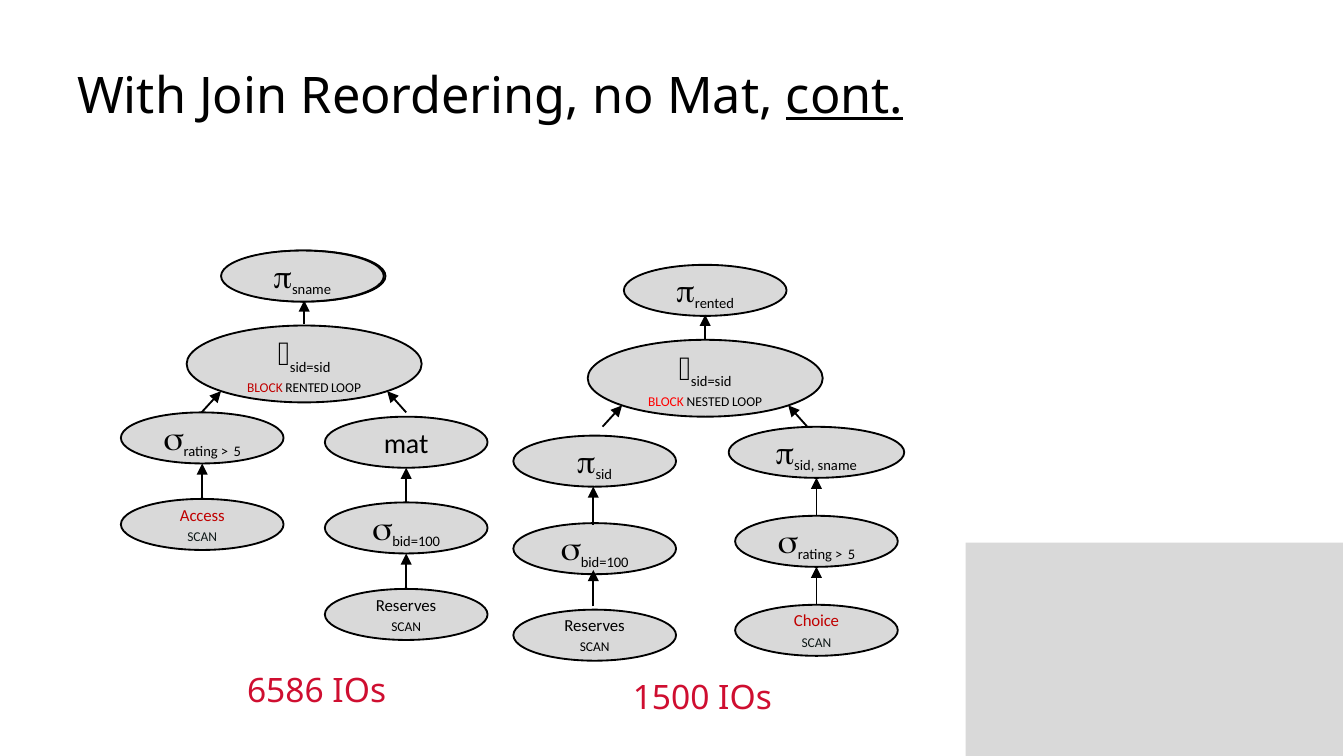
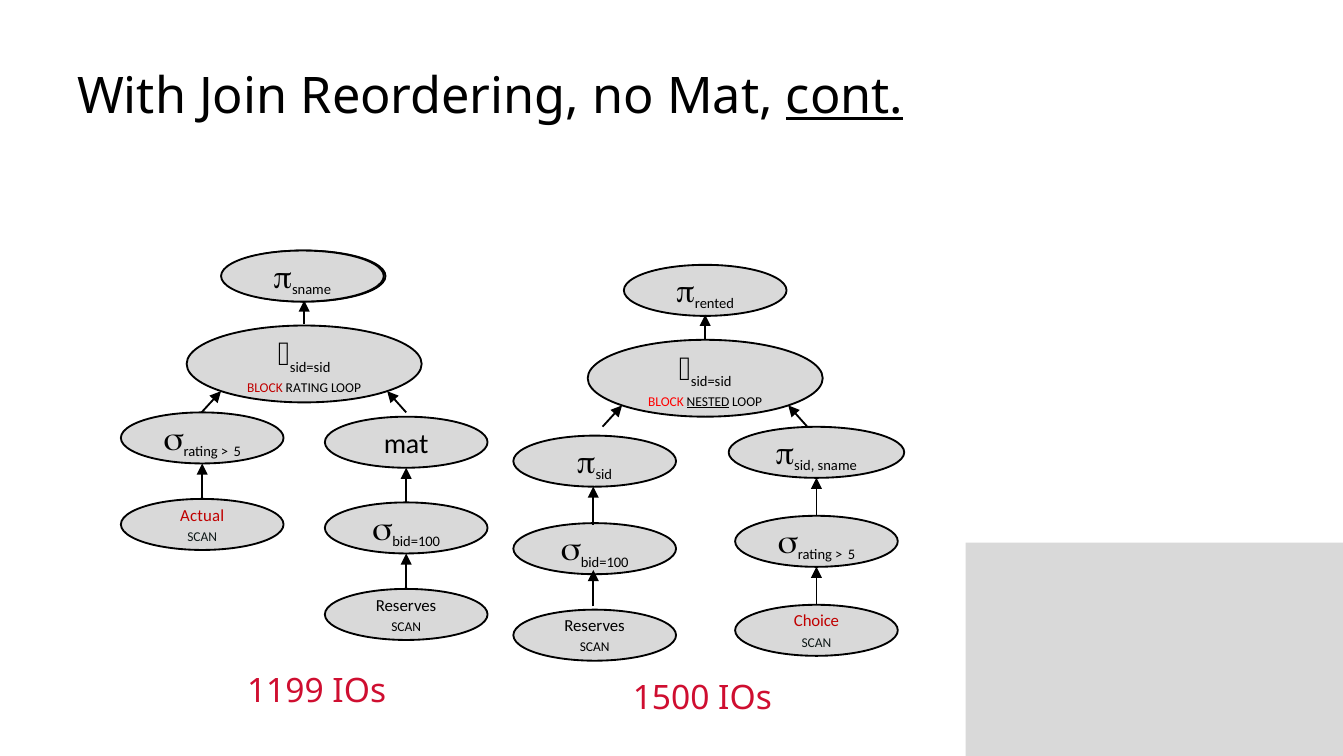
BLOCK RENTED: RENTED -> RATING (307, 387)
NESTED underline: none -> present (708, 402)
Access: Access -> Actual (202, 515)
6586: 6586 -> 1199 (285, 691)
